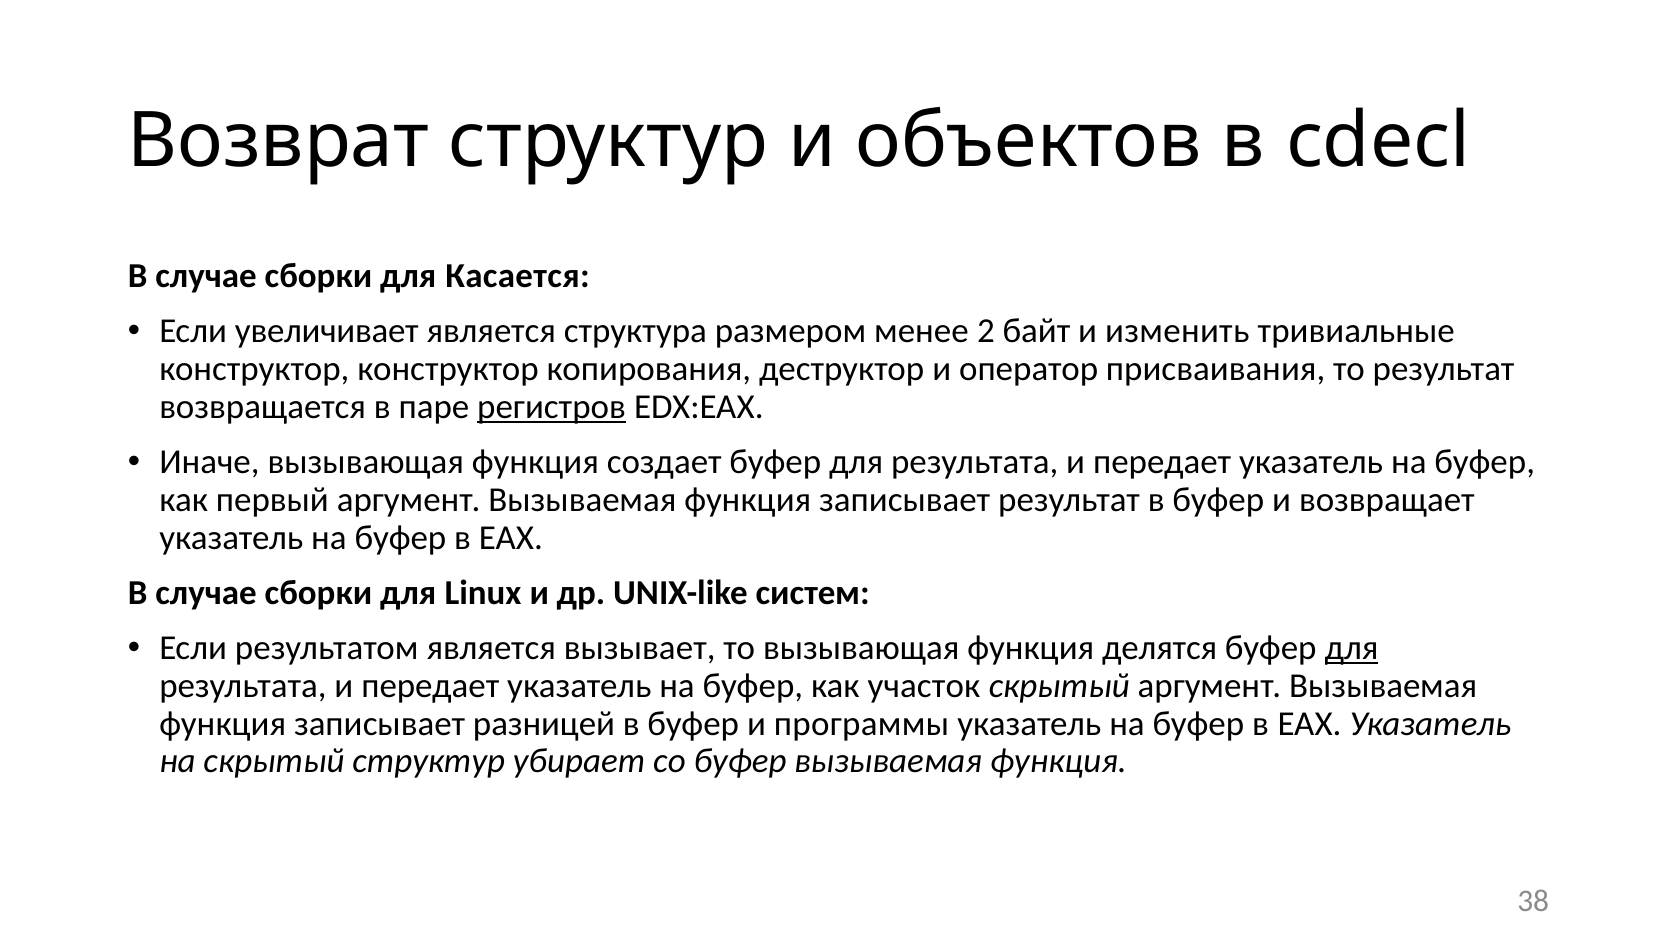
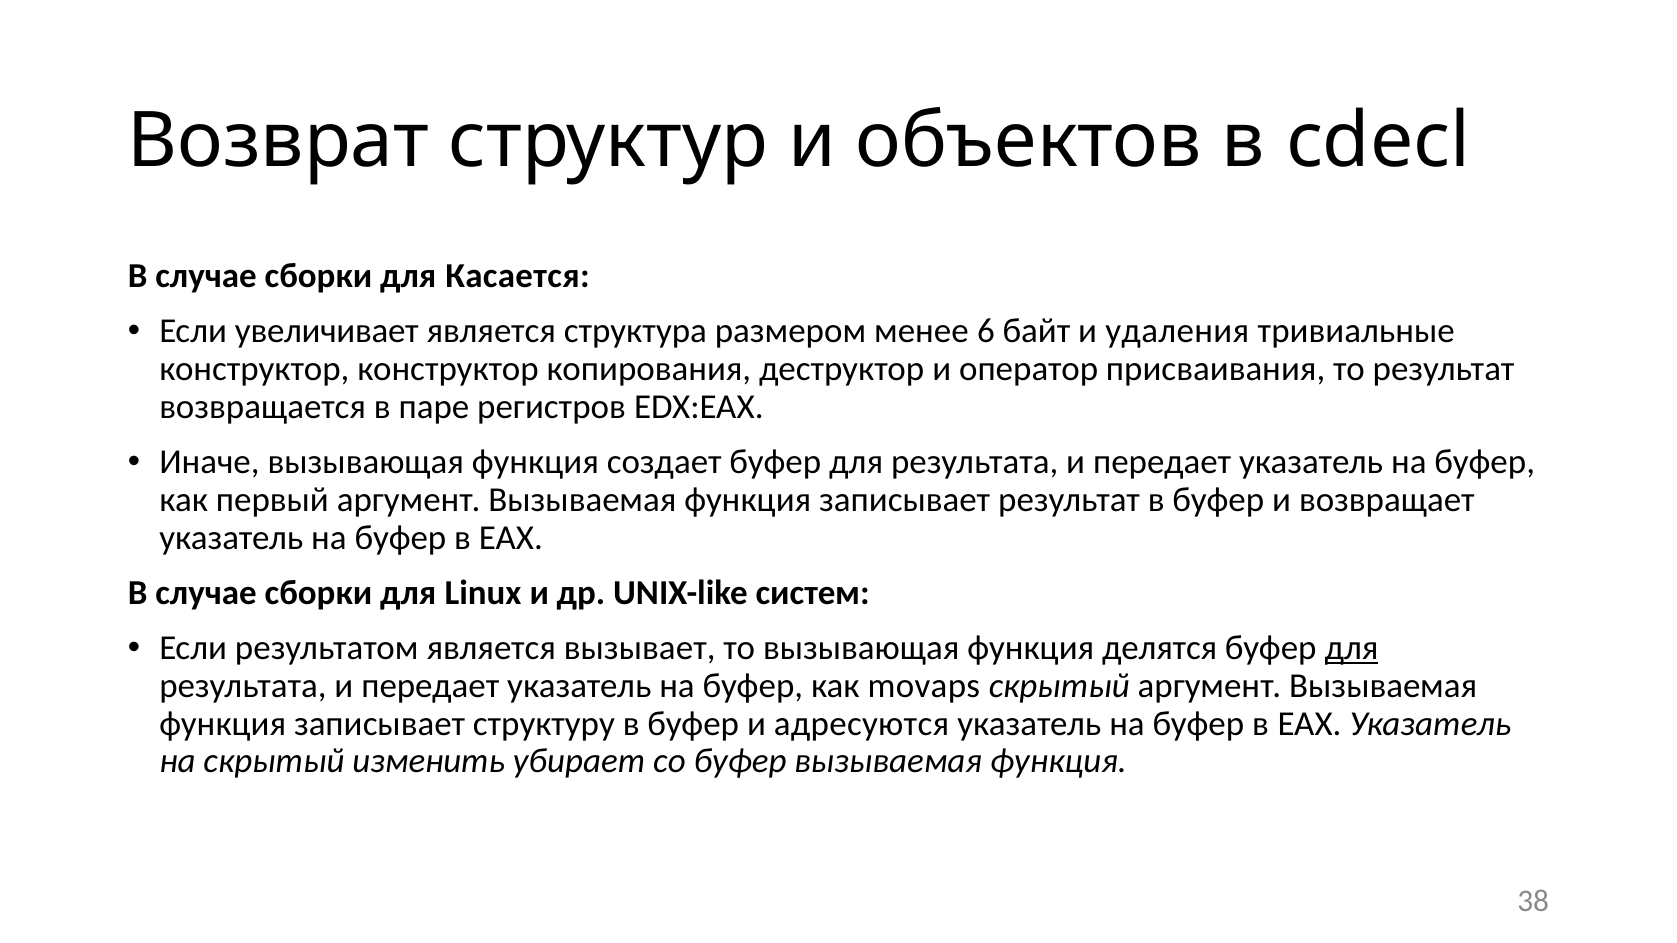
2: 2 -> 6 (986, 331)
изменить: изменить -> удаления (1177, 331)
регистров underline: present -> none (552, 407)
участок: участок -> movaps (924, 686)
разницей: разницей -> структуру (544, 724)
программы: программы -> адресуются (862, 724)
скрытый структур: структур -> изменить (429, 762)
